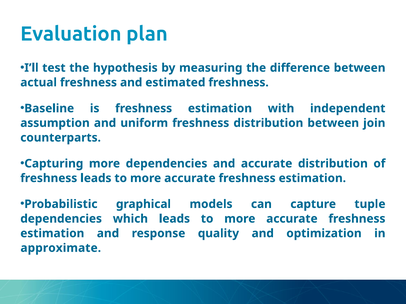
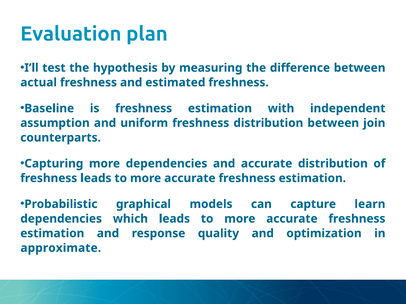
tuple: tuple -> learn (370, 204)
